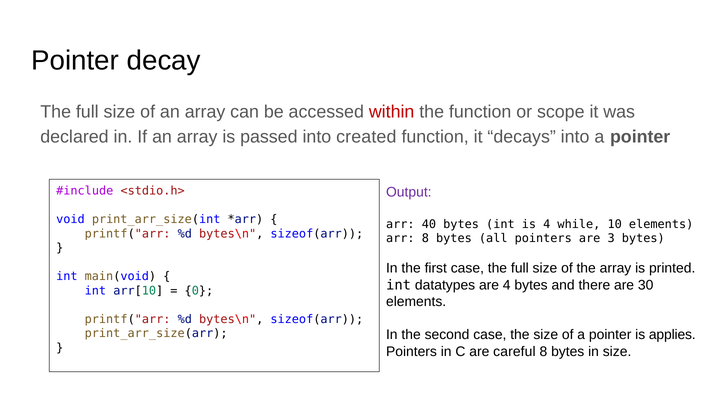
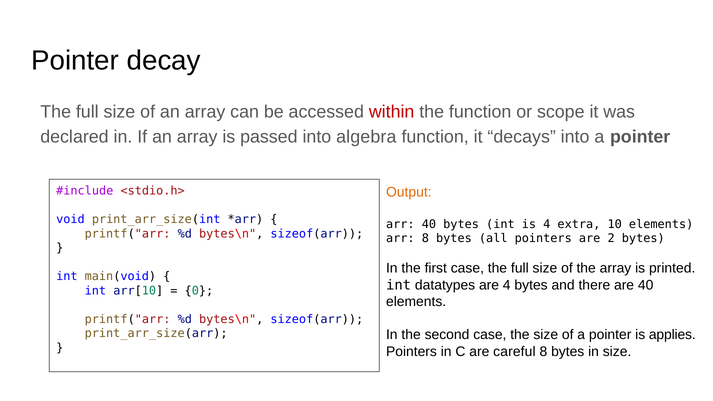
created: created -> algebra (366, 137)
Output colour: purple -> orange (409, 192)
while: while -> extra (579, 224)
3: 3 -> 2 (611, 239)
are 30: 30 -> 40 (646, 285)
